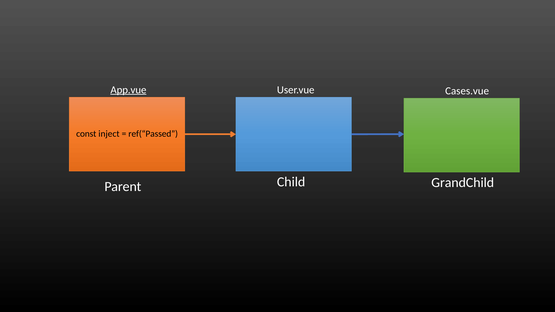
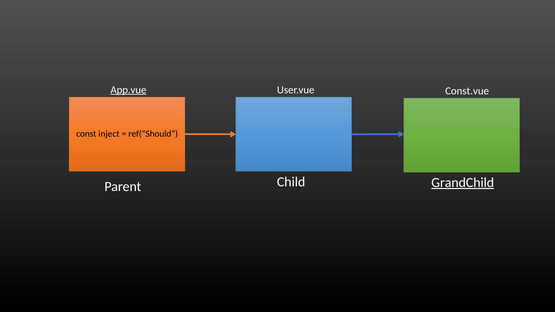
Cases.vue: Cases.vue -> Const.vue (467, 91)
ref(“Passed: ref(“Passed -> ref(“Should (153, 134)
GrandChild underline: none -> present (463, 183)
